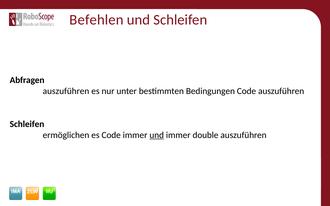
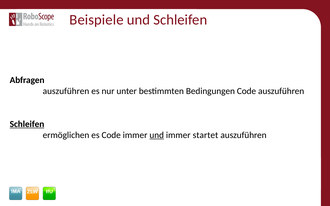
Befehlen: Befehlen -> Beispiele (97, 20)
Schleifen underline: none -> present (27, 124)
double: double -> startet (205, 135)
